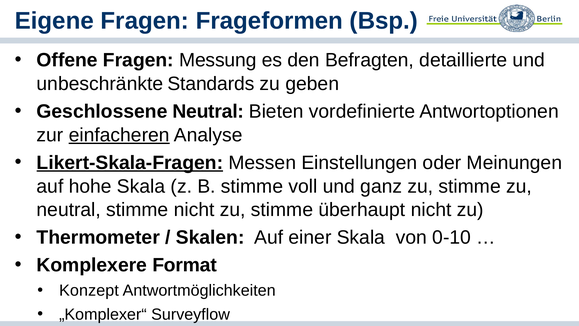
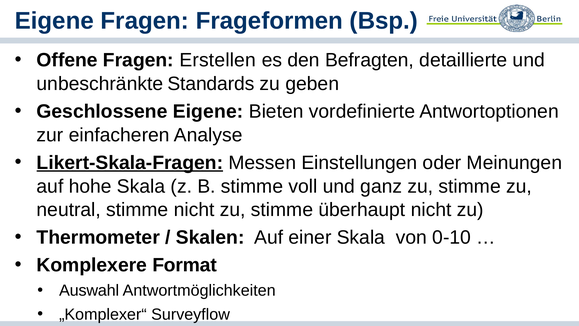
Messung: Messung -> Erstellen (218, 60)
Geschlossene Neutral: Neutral -> Eigene (208, 111)
einfacheren underline: present -> none (119, 135)
Konzept: Konzept -> Auswahl (89, 290)
